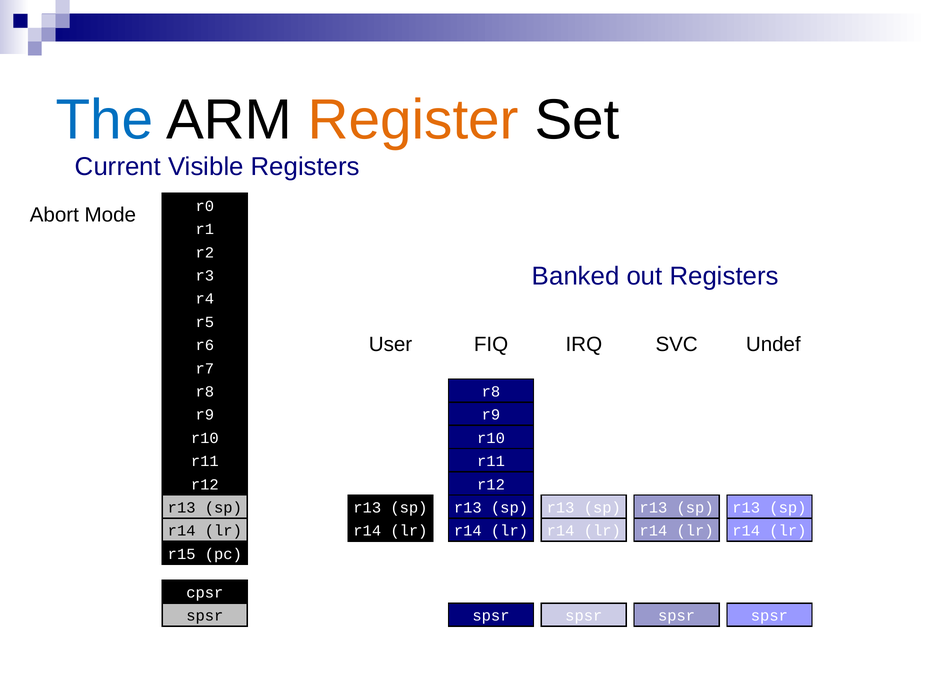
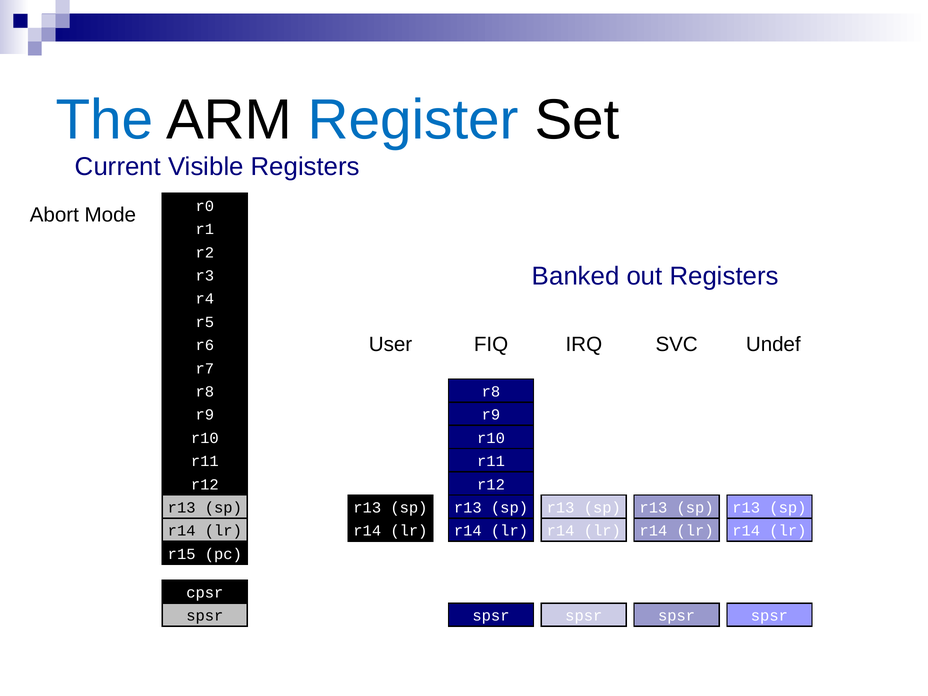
Register colour: orange -> blue (413, 120)
